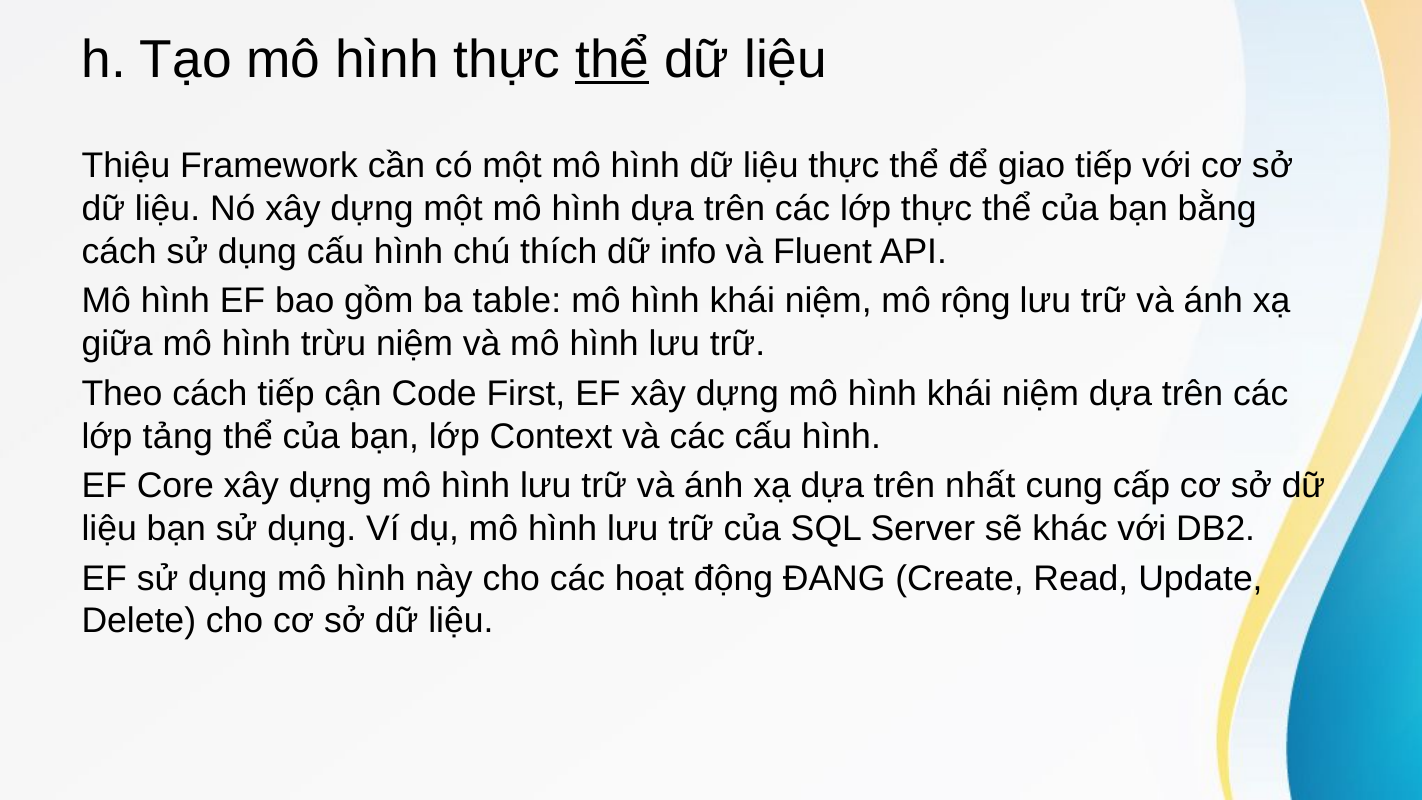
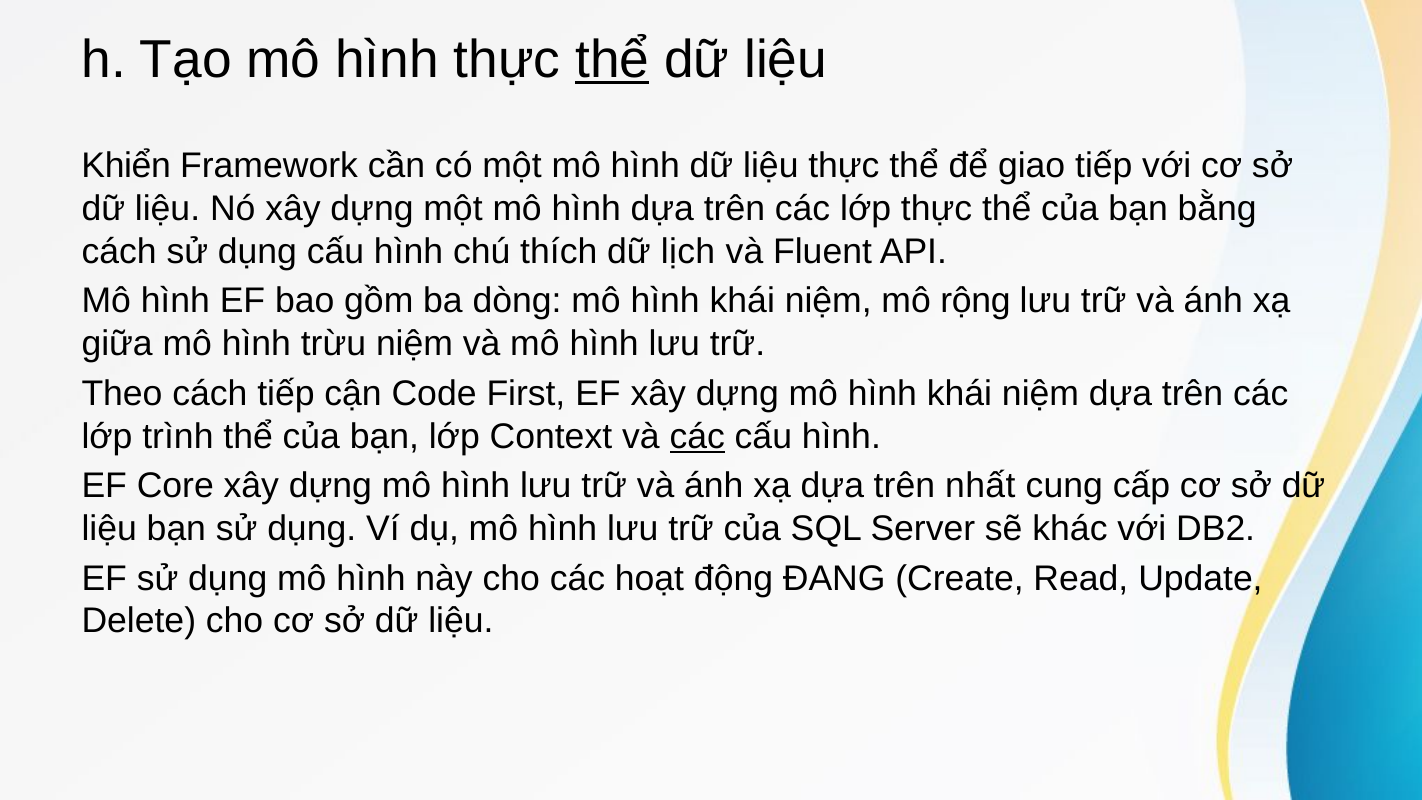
Thiệu: Thiệu -> Khiển (126, 166)
info: info -> lịch (688, 251)
table: table -> dòng (517, 301)
tảng: tảng -> trình (178, 436)
các underline: none -> present (697, 436)
